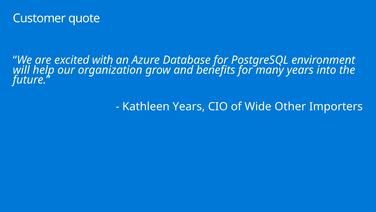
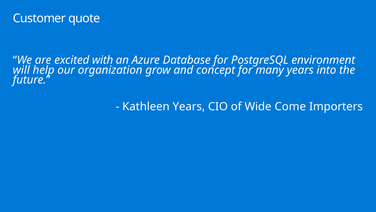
benefits: benefits -> concept (216, 70)
Other: Other -> Come (290, 106)
